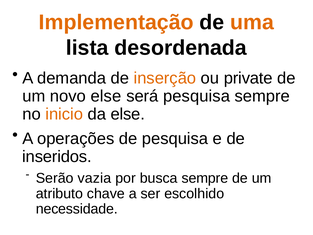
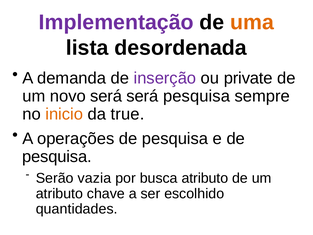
Implementação colour: orange -> purple (116, 22)
inserção colour: orange -> purple (165, 78)
novo else: else -> será (106, 96)
da else: else -> true (128, 114)
inseridos: inseridos -> pesquisa (57, 156)
busca sempre: sempre -> atributo (205, 178)
necessidade: necessidade -> quantidades (77, 209)
